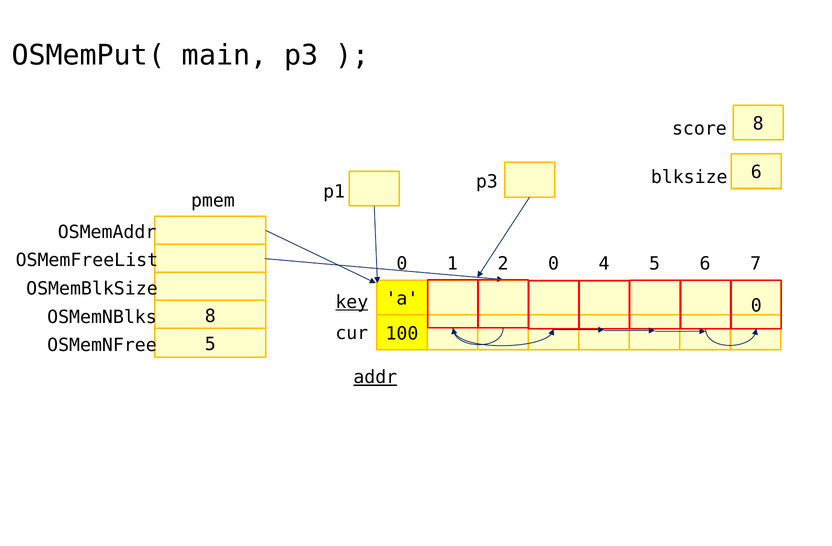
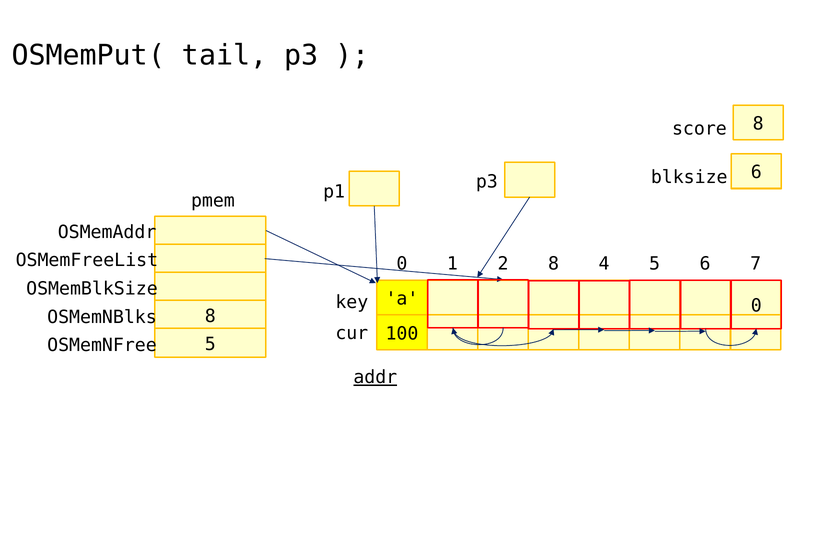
main: main -> tail (225, 55)
2 0: 0 -> 8 (554, 264)
key underline: present -> none (352, 302)
